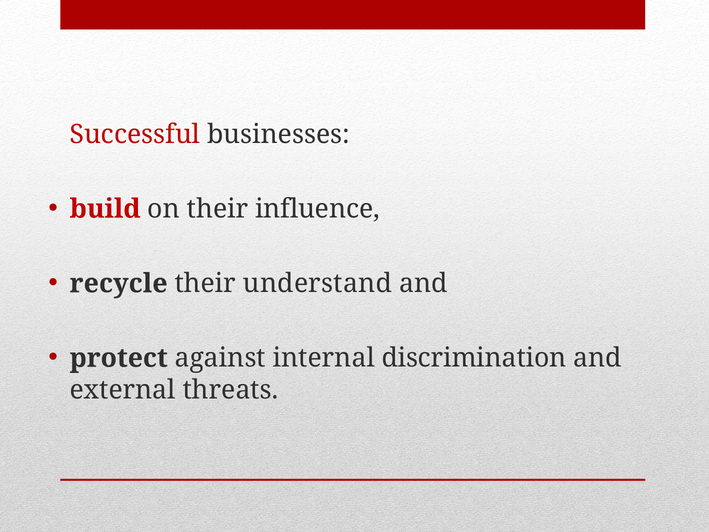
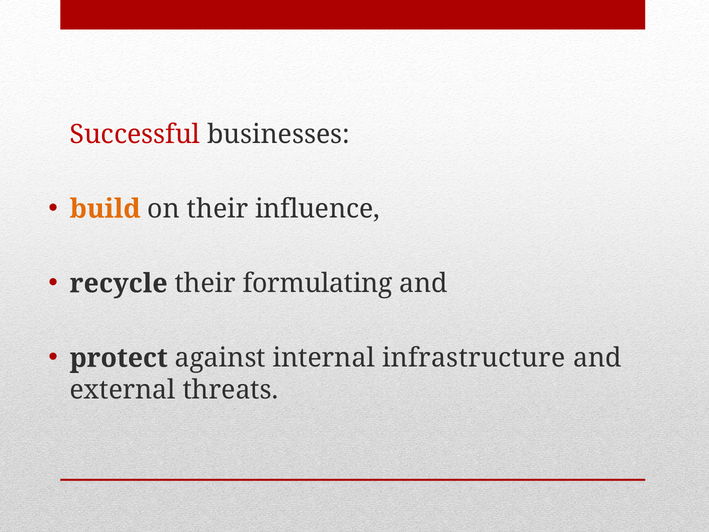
build colour: red -> orange (105, 209)
understand: understand -> formulating (318, 283)
discrimination: discrimination -> infrastructure (474, 358)
